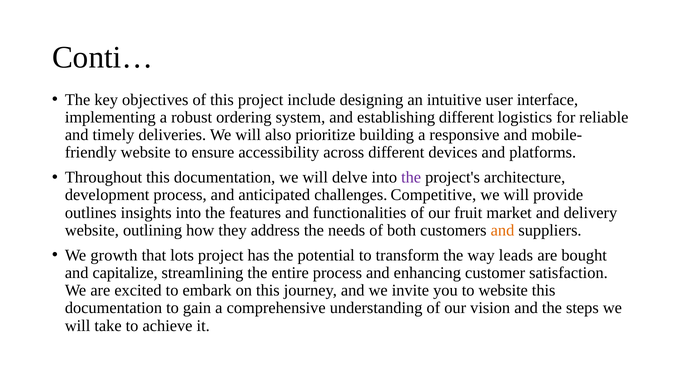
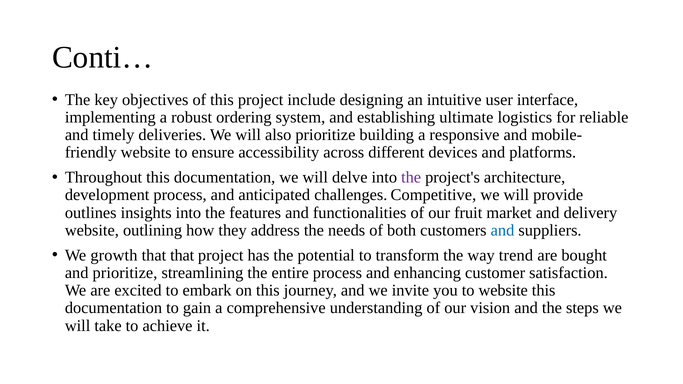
establishing different: different -> ultimate (466, 117)
and colour: orange -> blue (503, 230)
that lots: lots -> that (182, 255)
leads: leads -> trend (516, 255)
and capitalize: capitalize -> prioritize (125, 273)
